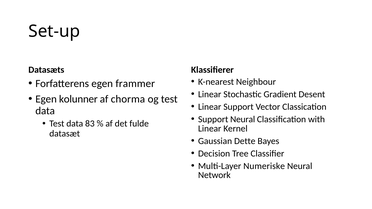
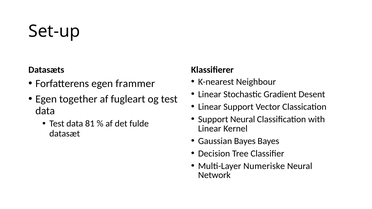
kolunner: kolunner -> together (78, 99)
chorma: chorma -> fugleart (128, 99)
83: 83 -> 81 (90, 124)
Gaussian Dette: Dette -> Bayes (245, 141)
